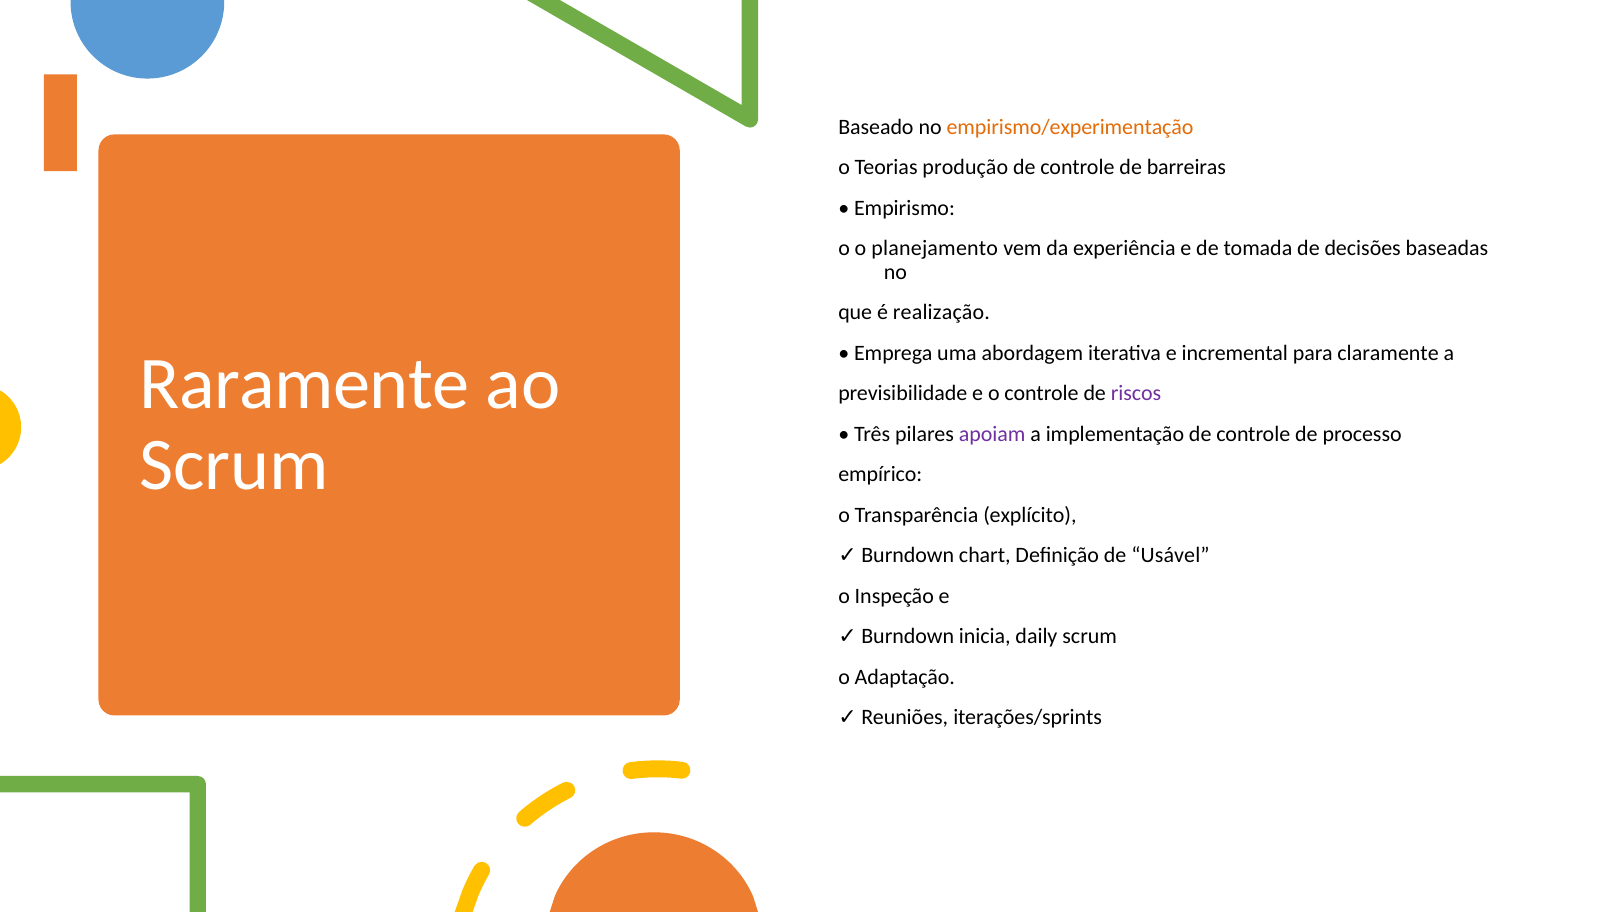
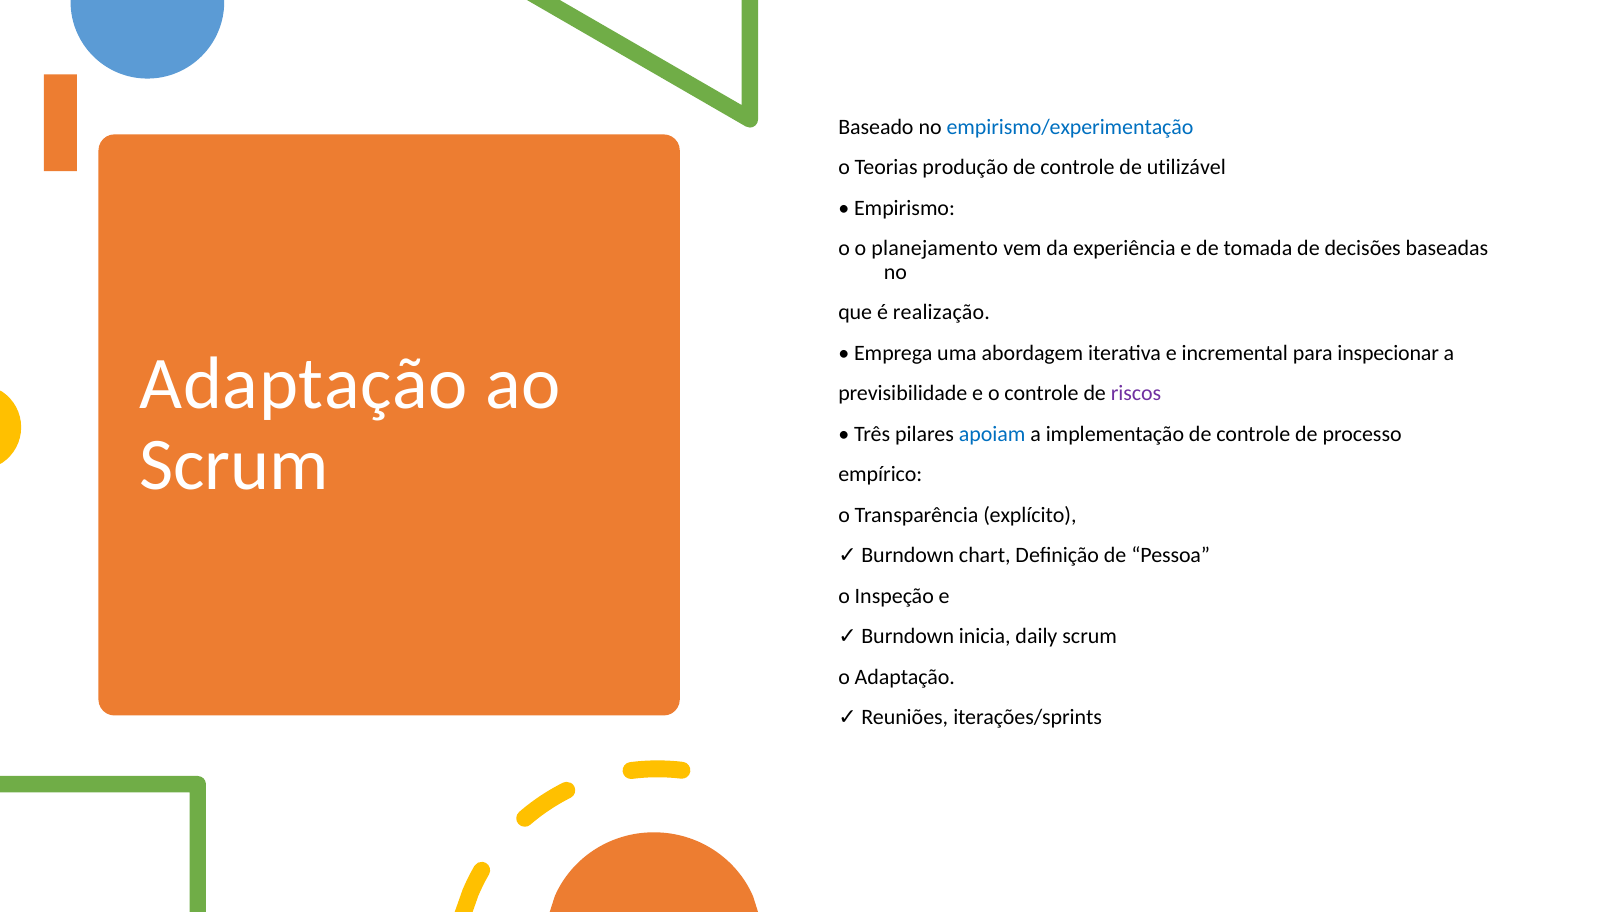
empirismo/experimentação colour: orange -> blue (1070, 127)
barreiras: barreiras -> utilizável (1186, 167)
claramente: claramente -> inspecionar (1388, 353)
Raramente: Raramente -> Adaptação (304, 385)
apoiam colour: purple -> blue (992, 434)
Usável: Usável -> Pessoa (1171, 556)
